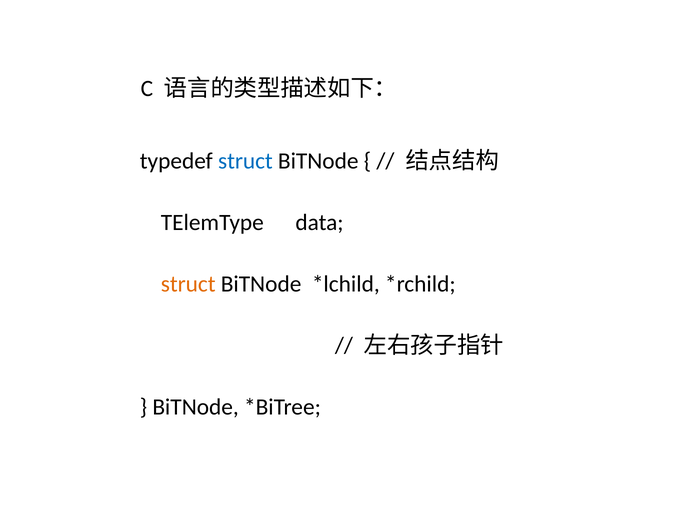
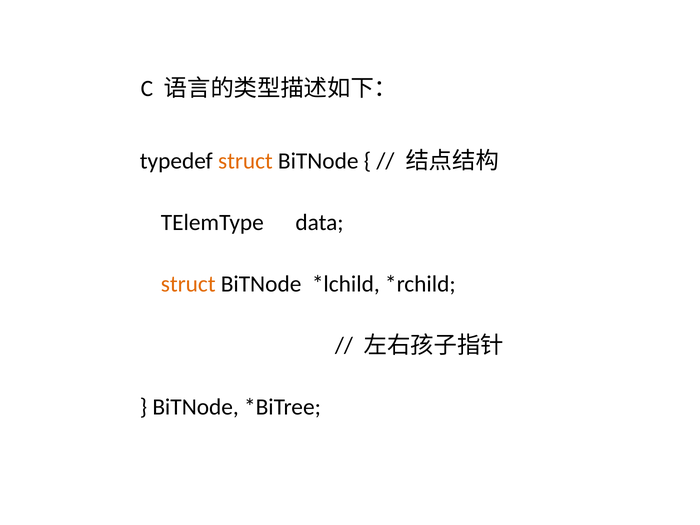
struct colour: blue -> orange (245, 161)
